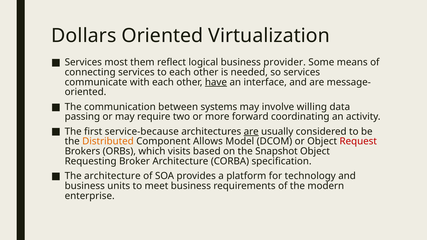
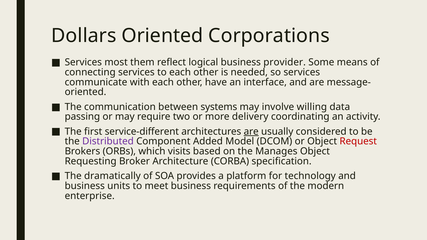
Virtualization: Virtualization -> Corporations (269, 36)
have underline: present -> none (216, 82)
forward: forward -> delivery (250, 117)
service-because: service-because -> service-different (142, 132)
Distributed colour: orange -> purple (108, 141)
Allows: Allows -> Added (208, 141)
Snapshot: Snapshot -> Manages (276, 151)
The architecture: architecture -> dramatically (112, 176)
